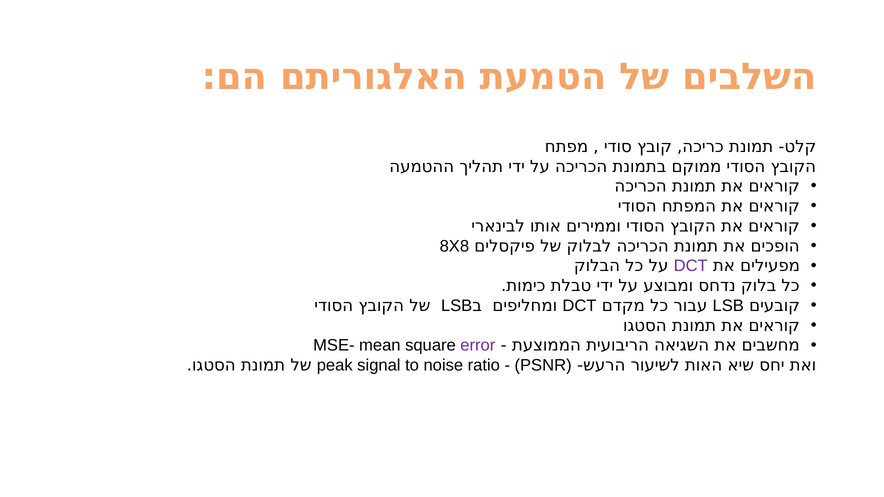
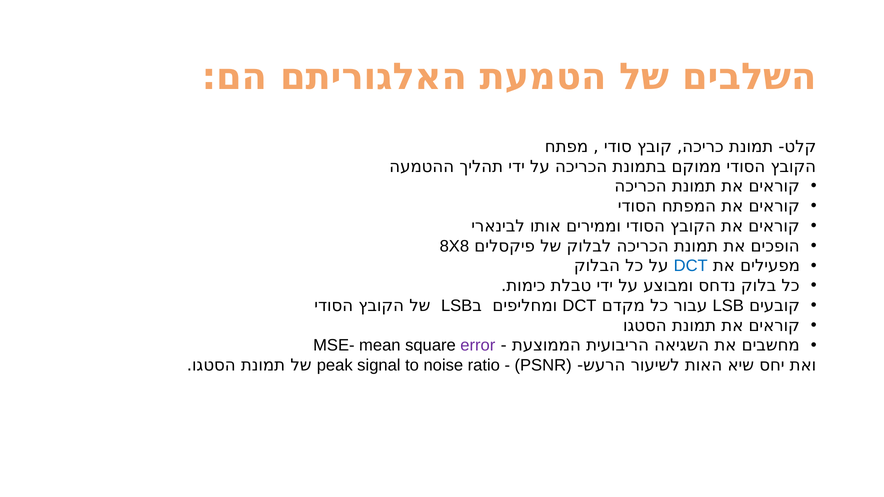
DCT colour: purple -> blue (691, 266)
